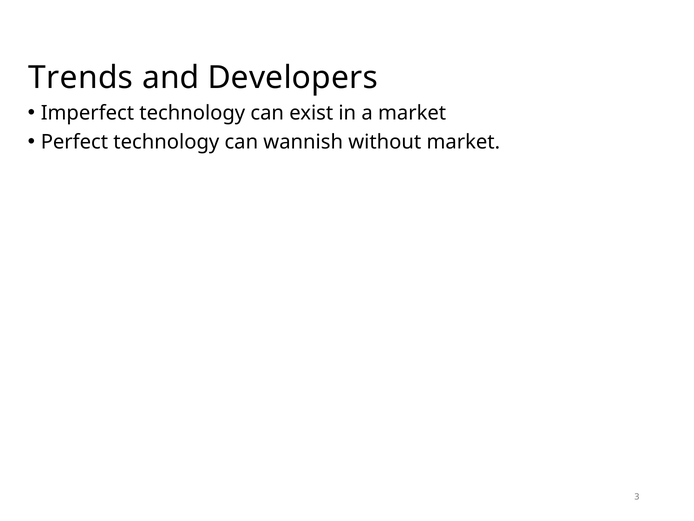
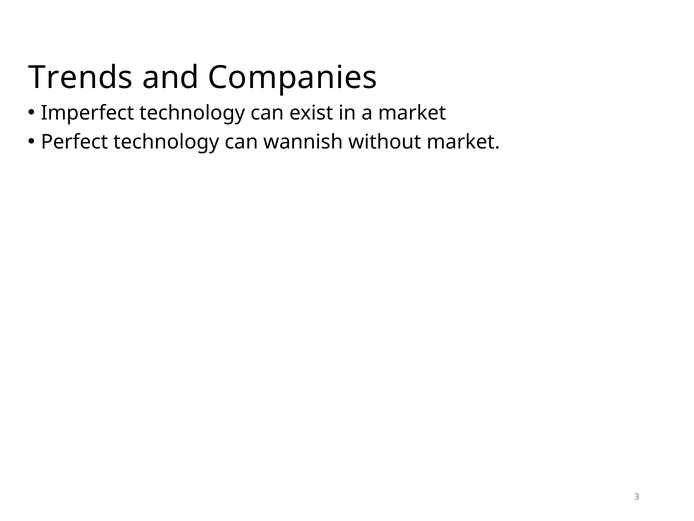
Developers: Developers -> Companies (293, 77)
